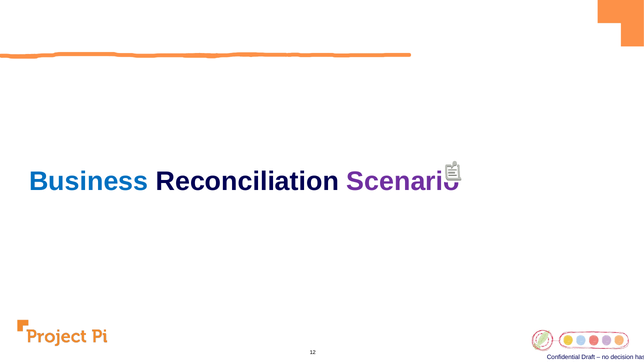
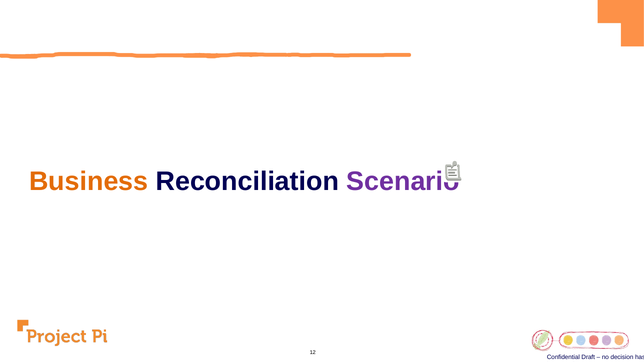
Business colour: blue -> orange (89, 182)
